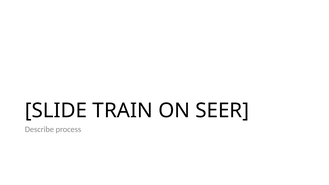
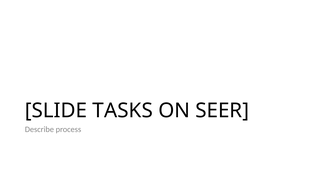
TRAIN: TRAIN -> TASKS (123, 111)
